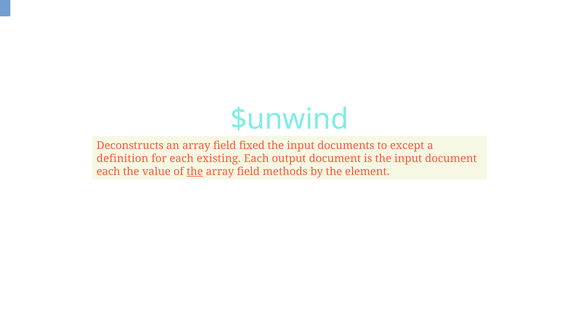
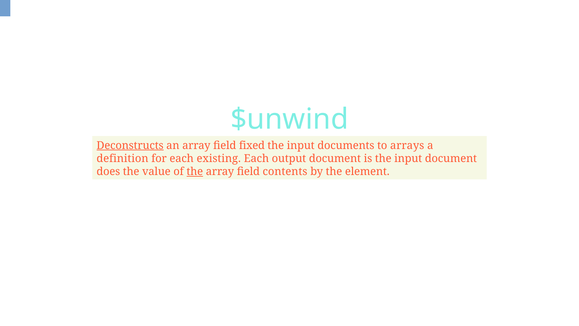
Deconstructs underline: none -> present (130, 145)
except: except -> arrays (407, 145)
each: each -> does (108, 171)
methods: methods -> contents (285, 171)
